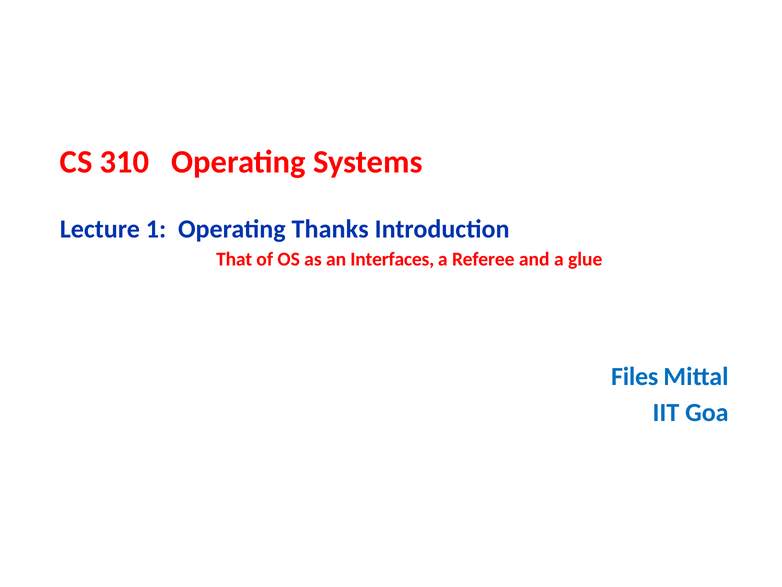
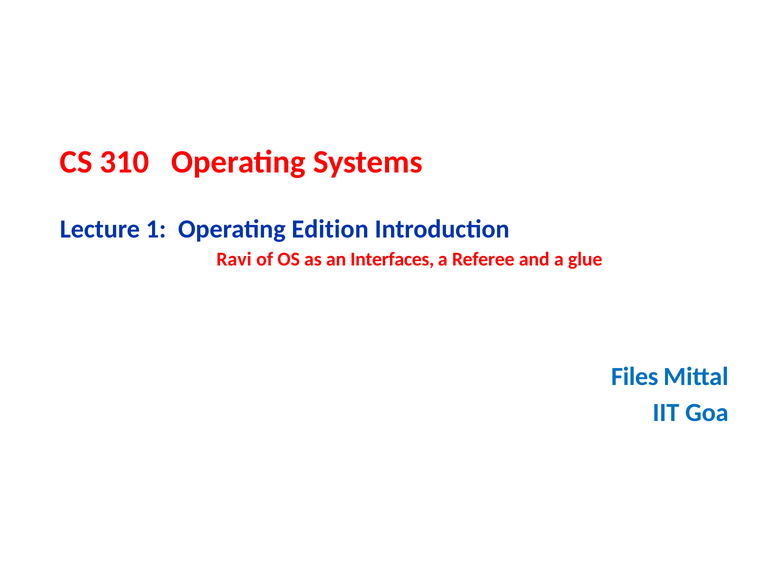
Thanks: Thanks -> Edition (330, 229)
That: That -> Ravi (234, 259)
